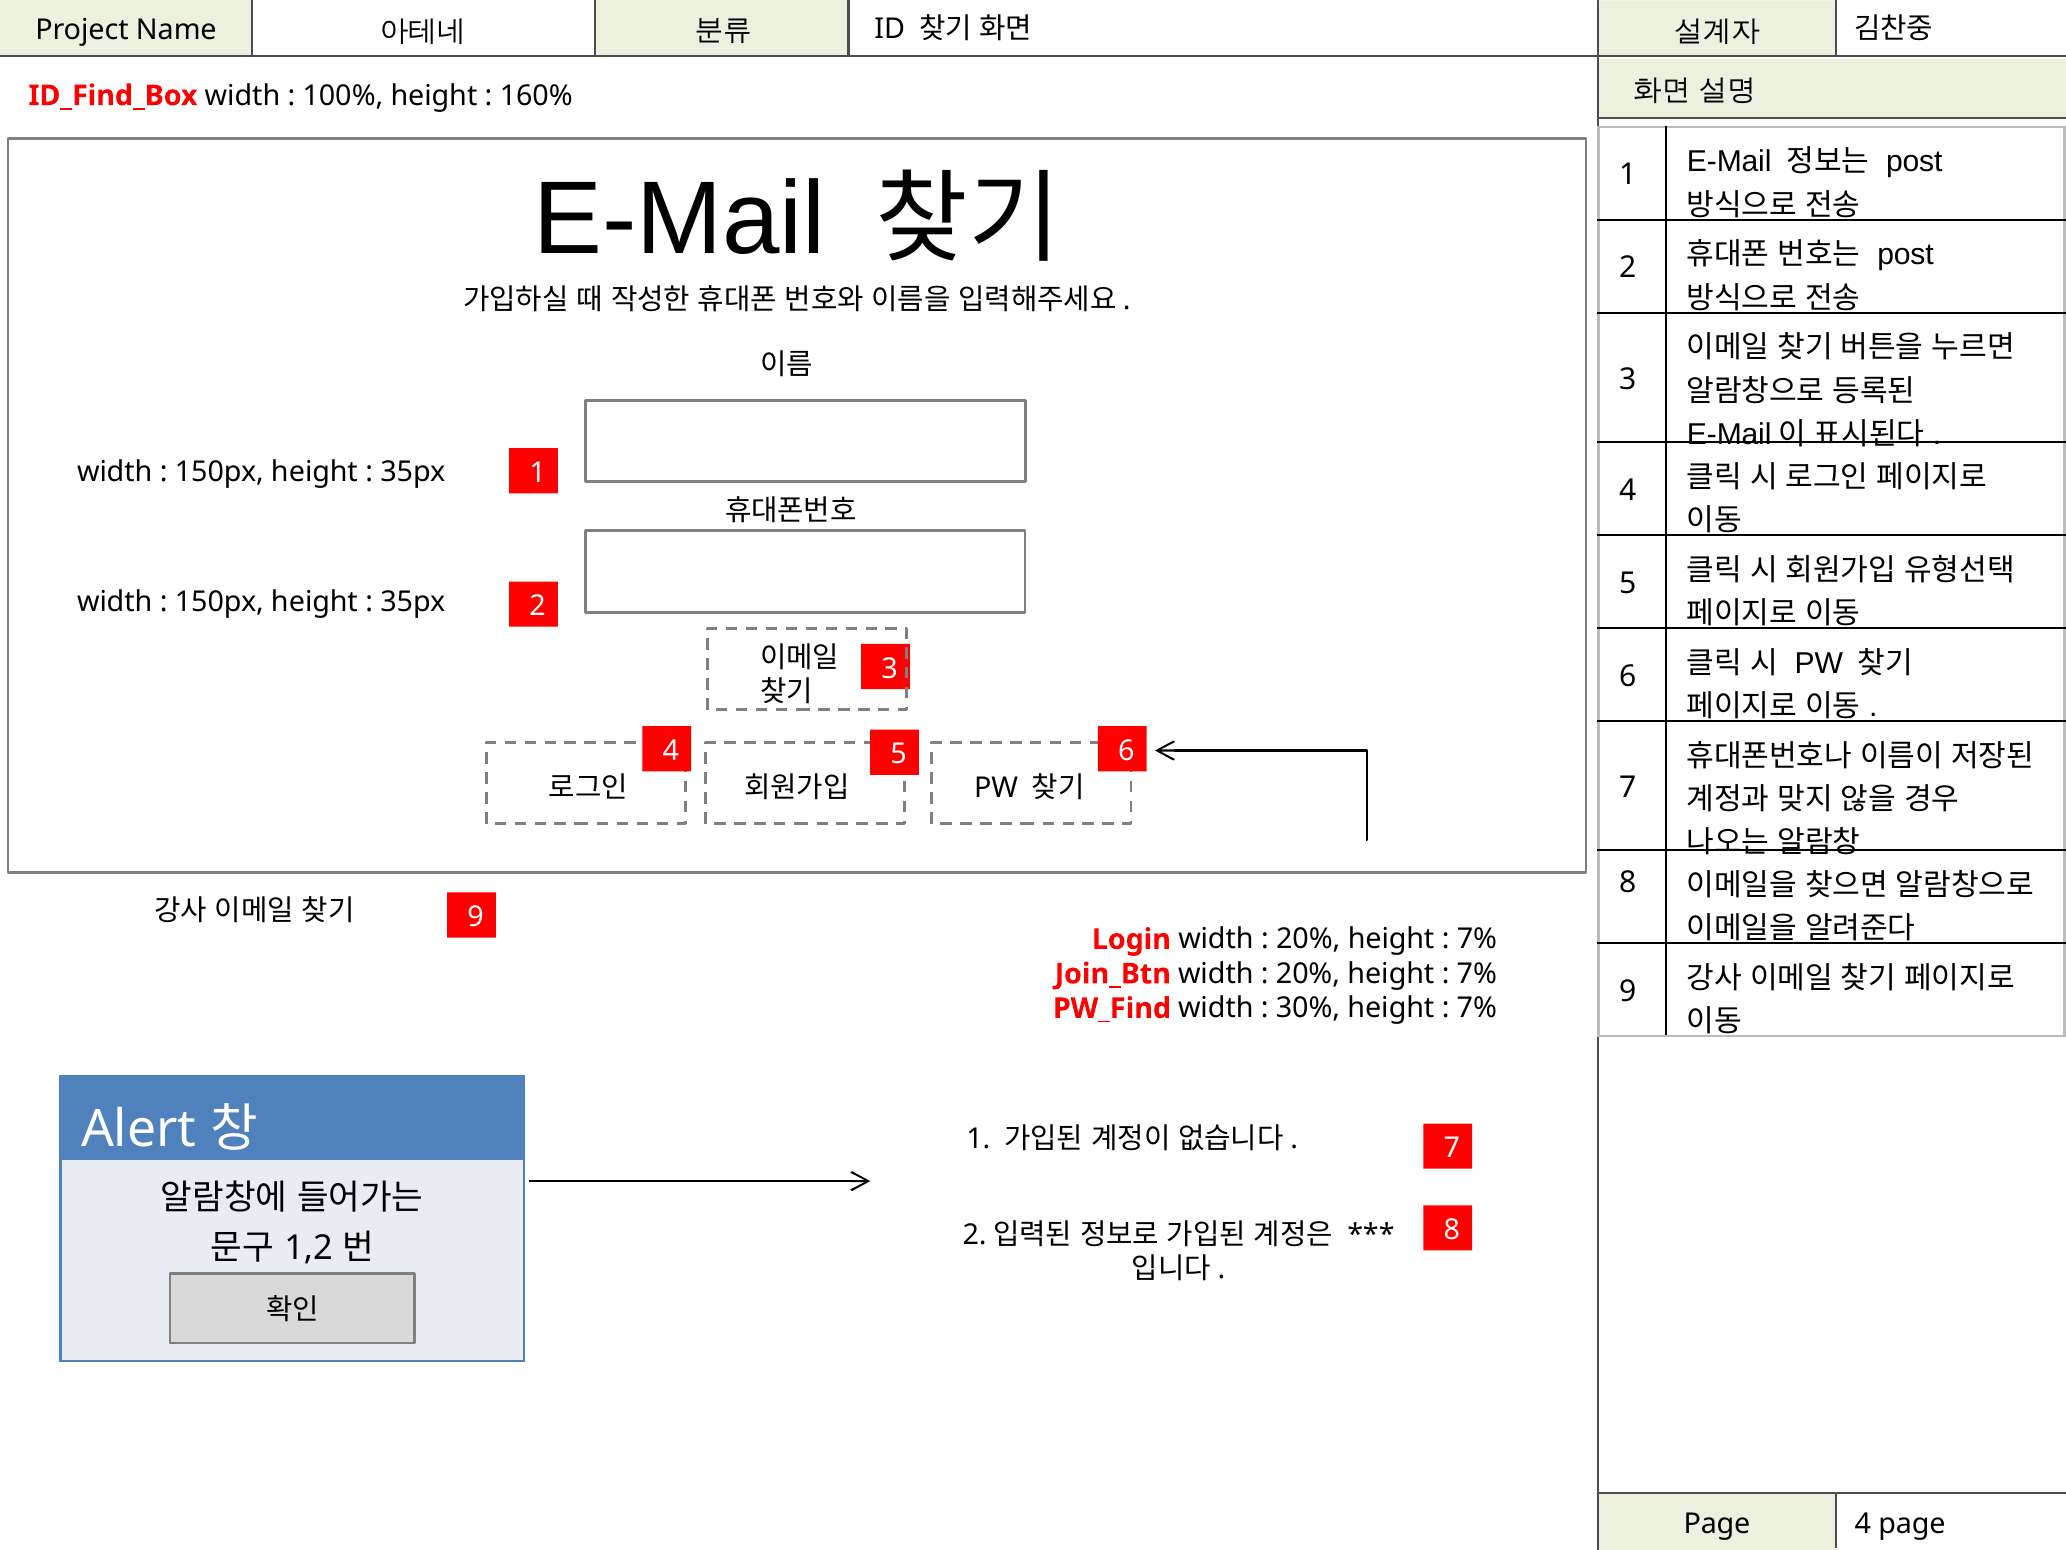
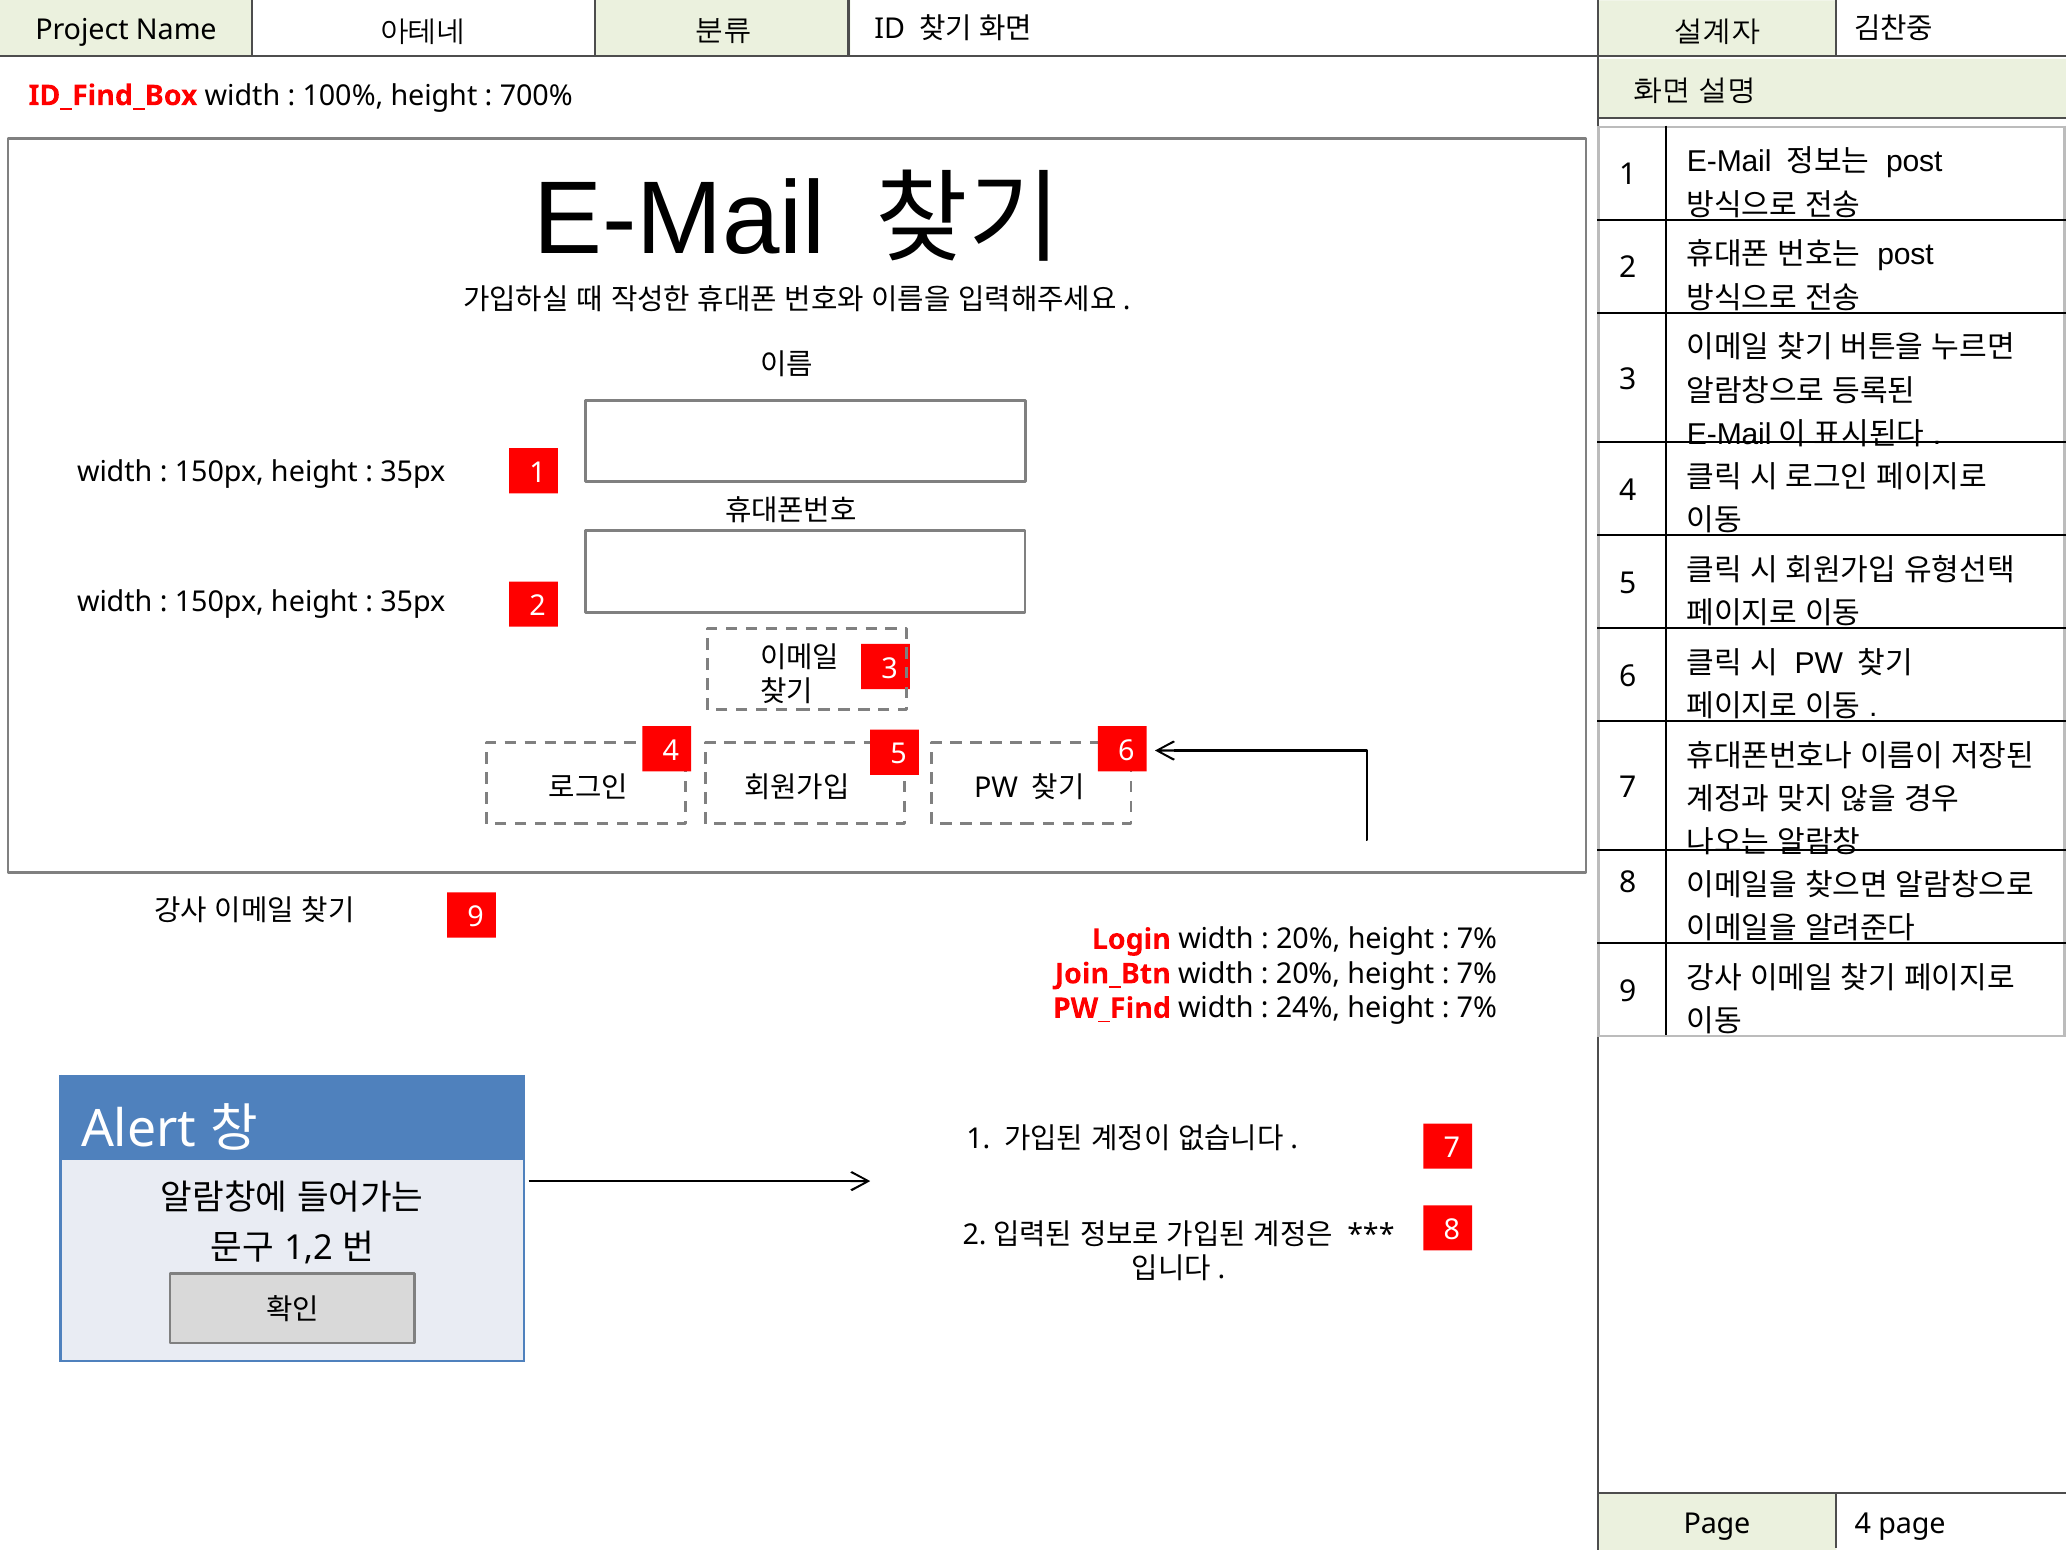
160%: 160% -> 700% (536, 96)
30%: 30% -> 24% (1308, 1008)
